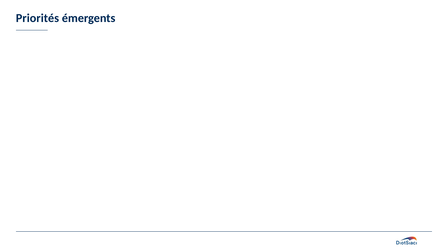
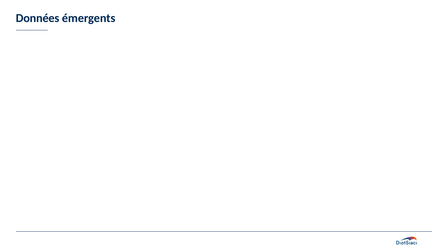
Priorités: Priorités -> Données (38, 18)
